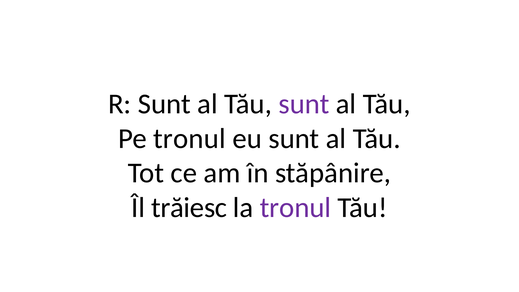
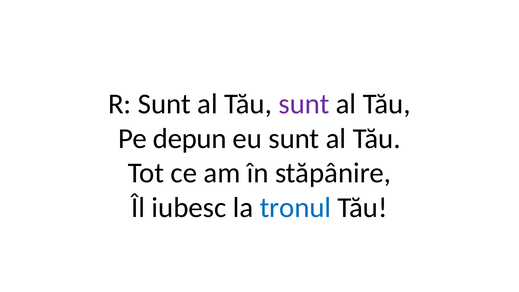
Pe tronul: tronul -> depun (190, 138)
trăiesc: trăiesc -> iubesc (189, 208)
tronul colour: purple -> blue (295, 208)
